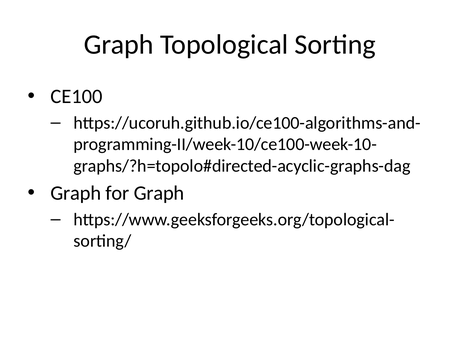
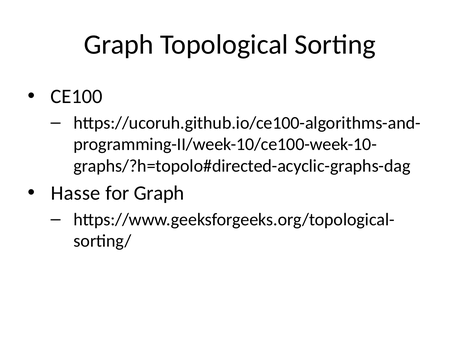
Graph: Graph -> Hasse (76, 193)
